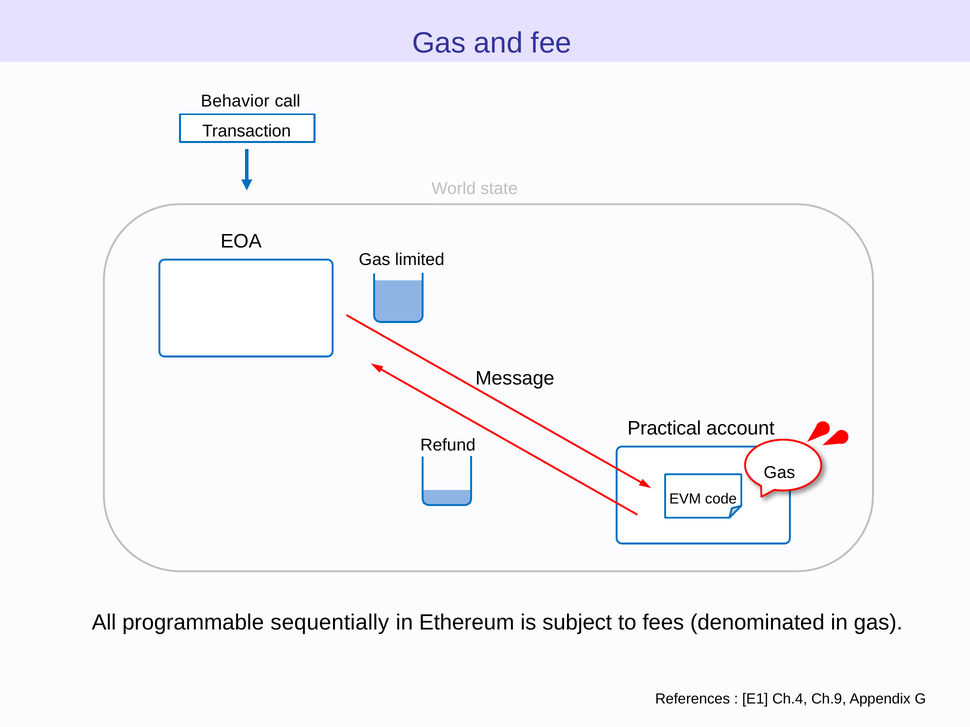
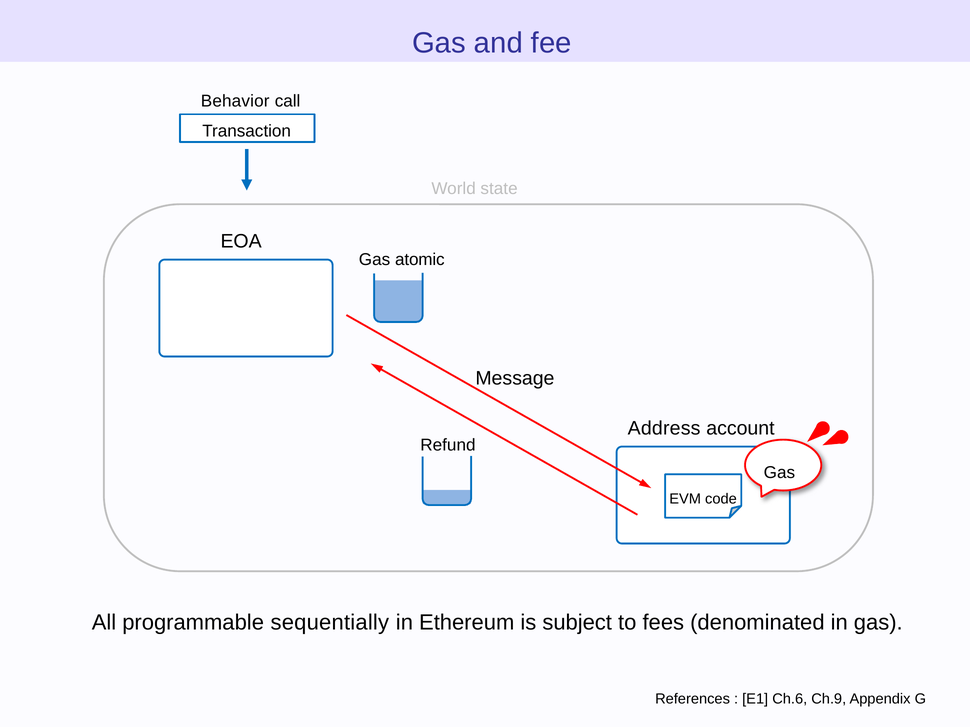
limited: limited -> atomic (420, 260)
Practical: Practical -> Address (664, 428)
Ch.4: Ch.4 -> Ch.6 (790, 699)
